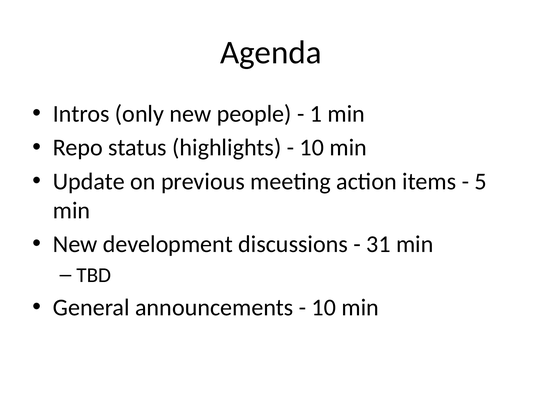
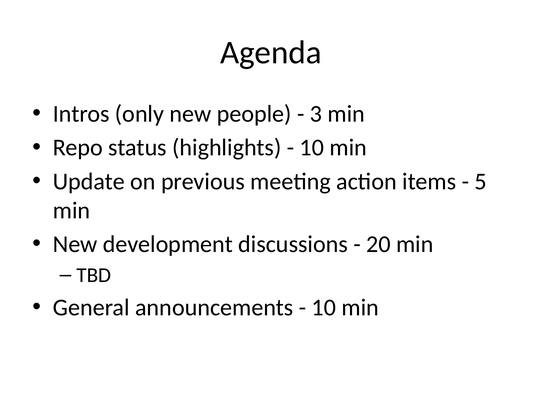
1: 1 -> 3 (316, 114)
31: 31 -> 20 (378, 244)
